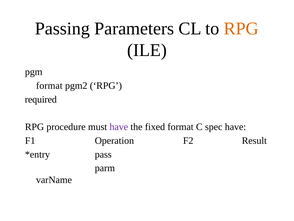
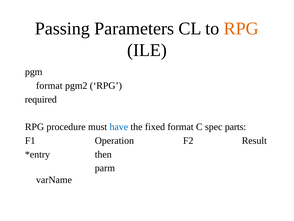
have colour: purple -> blue (119, 127)
spec have: have -> parts (236, 127)
pass: pass -> then (103, 154)
